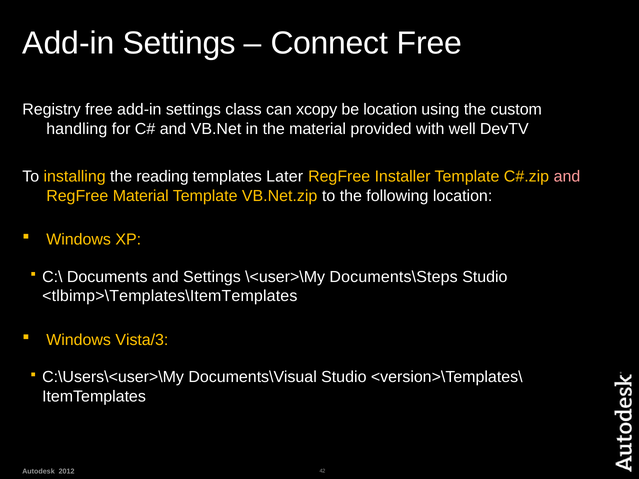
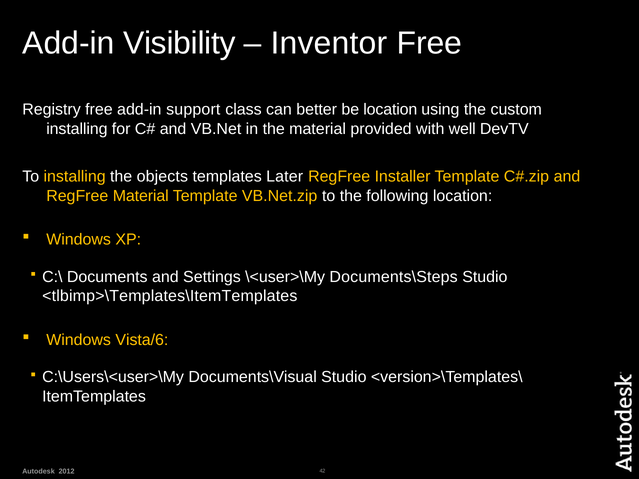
Settings: Settings -> Visibility (179, 43)
Connect: Connect -> Inventor (329, 43)
free add-in settings: settings -> support (193, 110)
xcopy: xcopy -> better (317, 110)
handling: handling -> installing (77, 129)
reading: reading -> objects (162, 177)
and colour: pink -> yellow (567, 177)
Vista/3: Vista/3 -> Vista/6 (142, 340)
